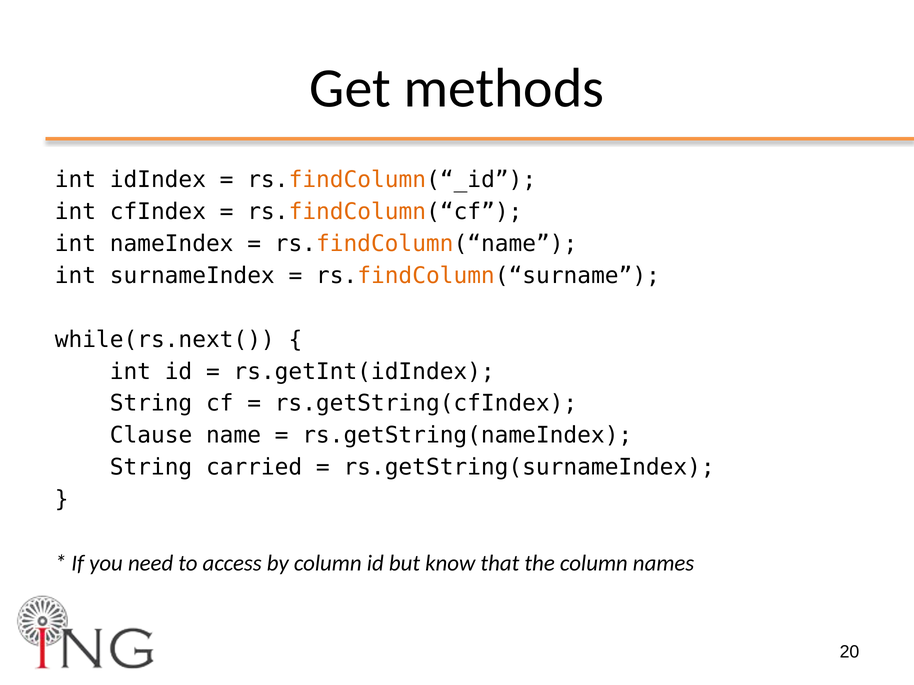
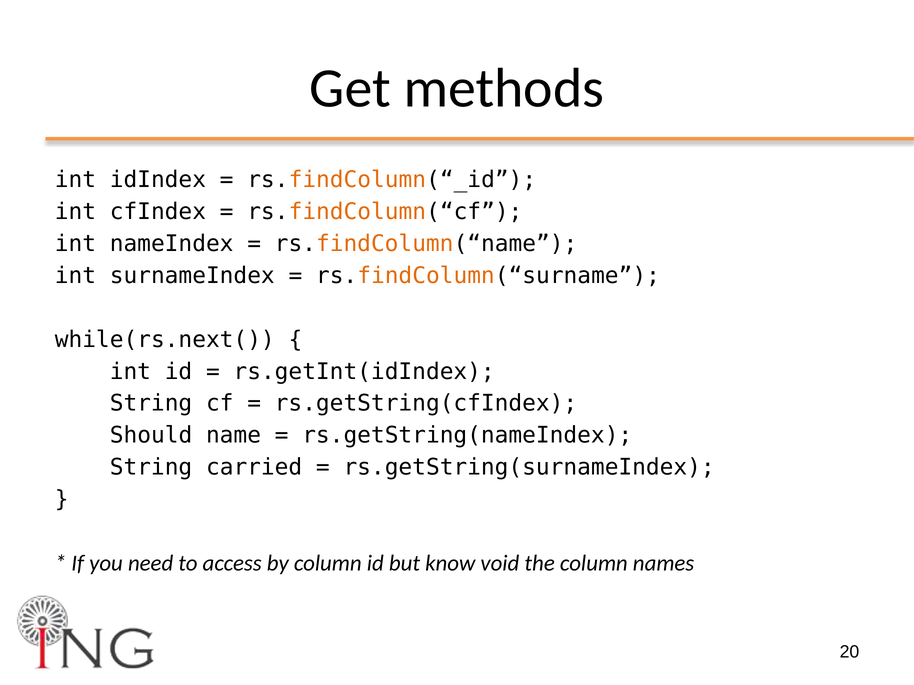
Clause: Clause -> Should (151, 436)
that: that -> void (500, 564)
